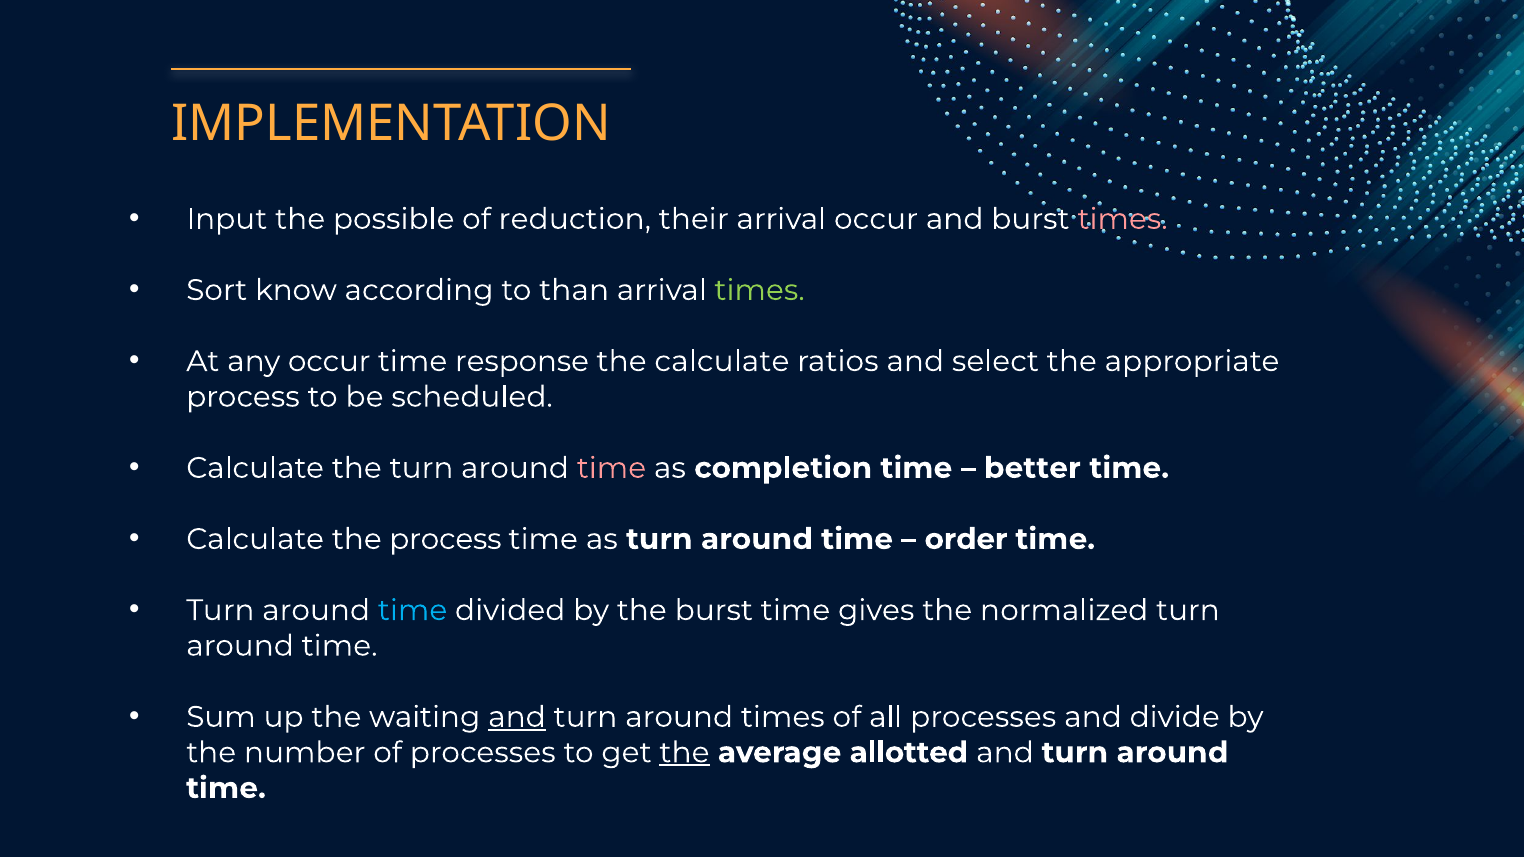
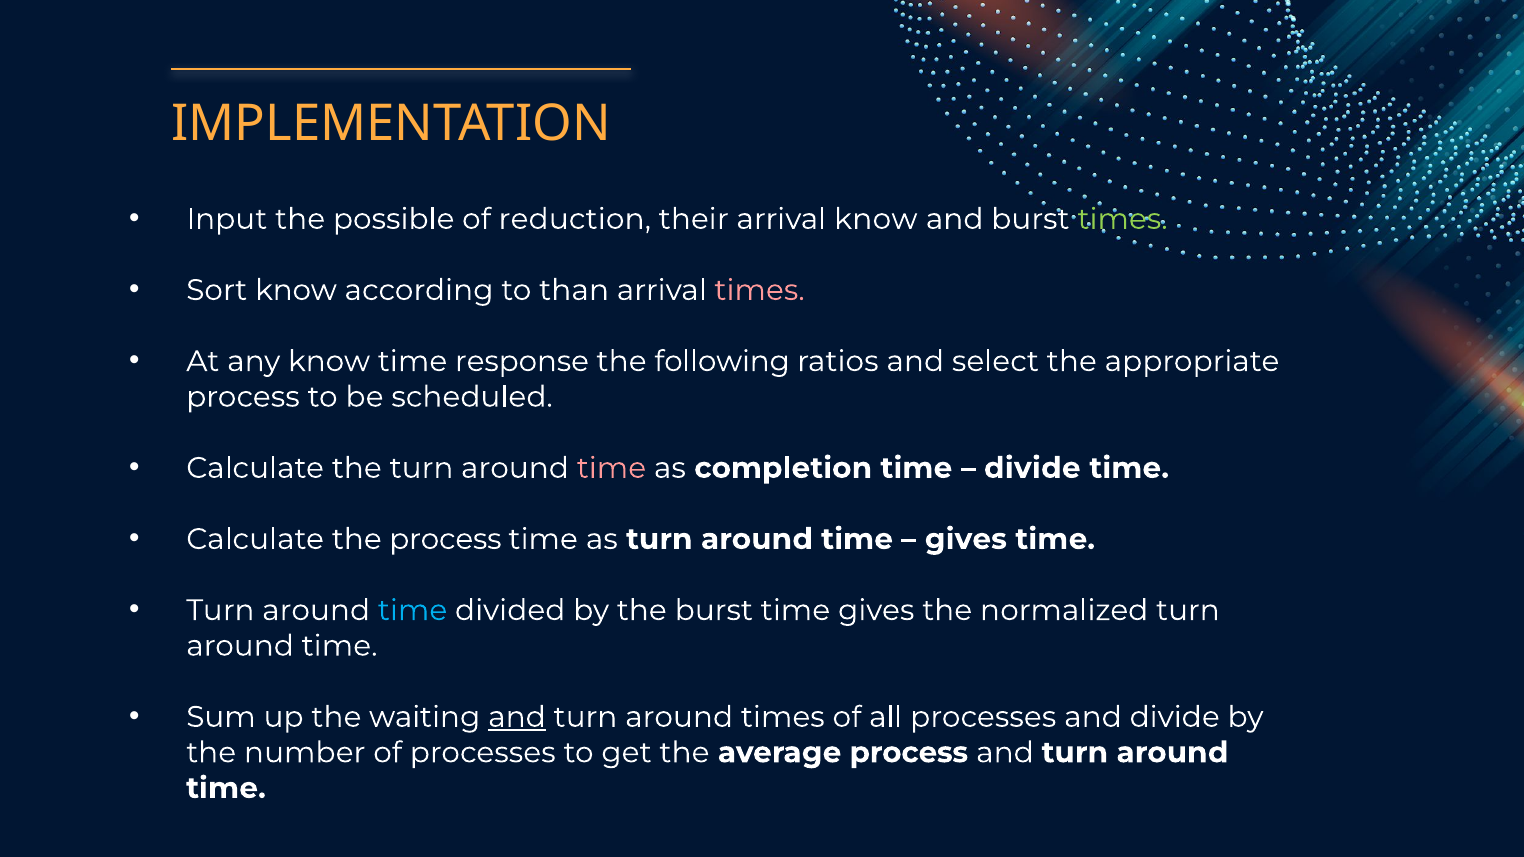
arrival occur: occur -> know (876, 219)
times colour: pink -> light green (1123, 219)
times colour: light green -> pink (760, 290)
any occur: occur -> know (329, 361)
the calculate: calculate -> following (722, 361)
better: better -> divide (1032, 468)
order: order -> gives (966, 539)
the underline: present -> none (684, 753)
average allotted: allotted -> process (909, 753)
